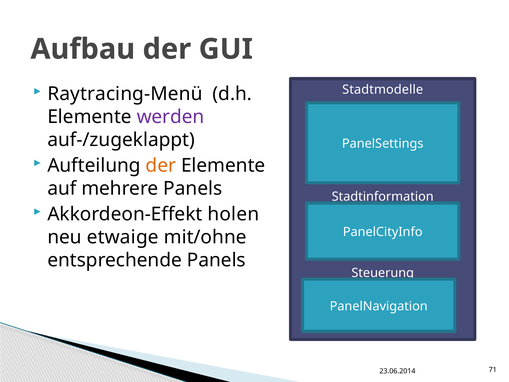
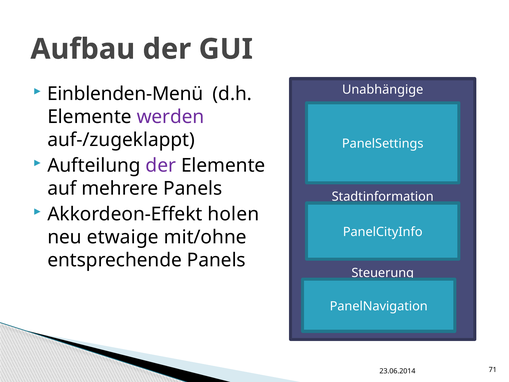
Stadtmodelle: Stadtmodelle -> Unabhängige (383, 90)
Raytracing-Menü: Raytracing-Menü -> Einblenden-Menü (125, 94)
der colour: orange -> purple (161, 166)
